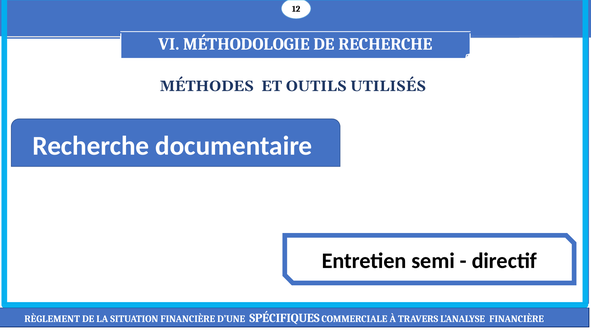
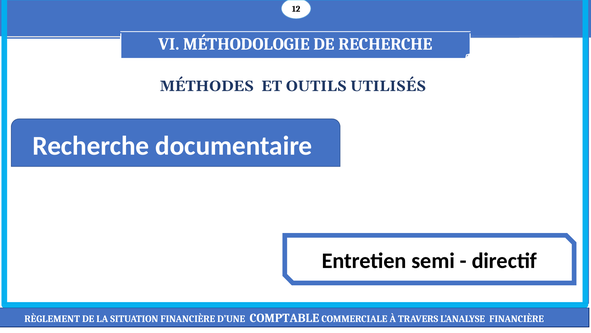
SPÉCIFIQUES: SPÉCIFIQUES -> COMPTABLE (284, 318)
